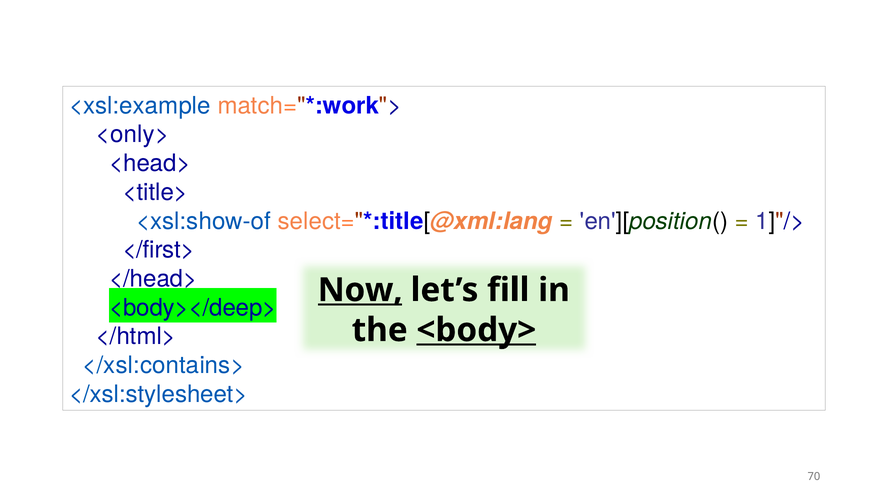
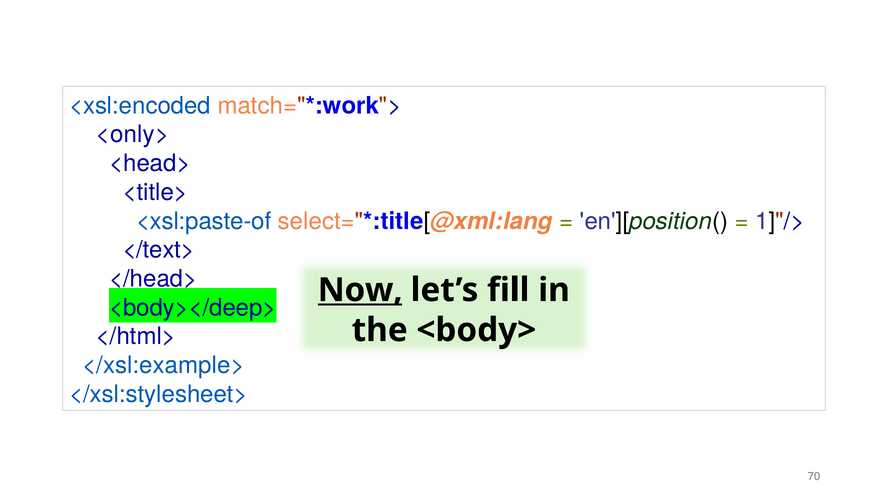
<xsl:example: <xsl:example -> <xsl:encoded (140, 105)
<xsl:show-of: <xsl:show-of -> <xsl:paste-of (204, 221)
</first>: </first> -> </text> (159, 250)
<body> underline: present -> none (476, 330)
</xsl:contains>: </xsl:contains> -> </xsl:example> (164, 365)
